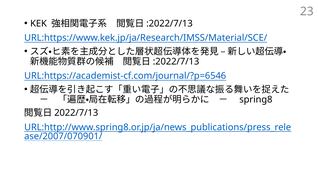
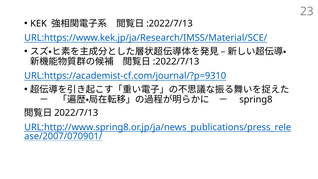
URL:https://academist-cf.com/journal/?p=6546: URL:https://academist-cf.com/journal/?p=6546 -> URL:https://academist-cf.com/journal/?p=9310 (125, 76)
